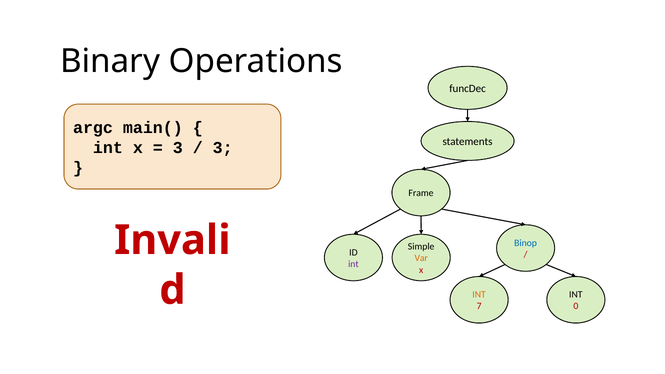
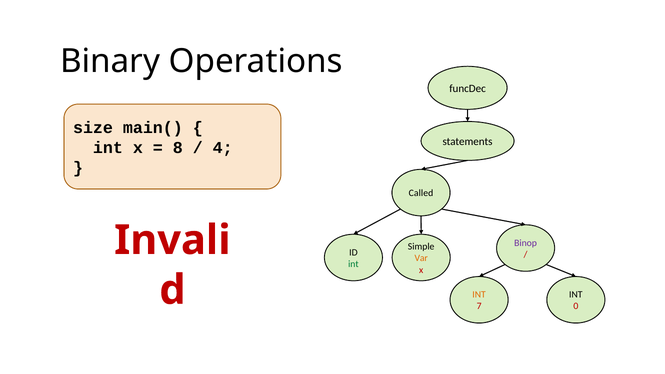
argc: argc -> size (93, 128)
3: 3 -> 8 (178, 148)
3: 3 -> 4 (223, 148)
Frame: Frame -> Called (421, 193)
Binop colour: blue -> purple (526, 243)
int colour: purple -> green (353, 264)
